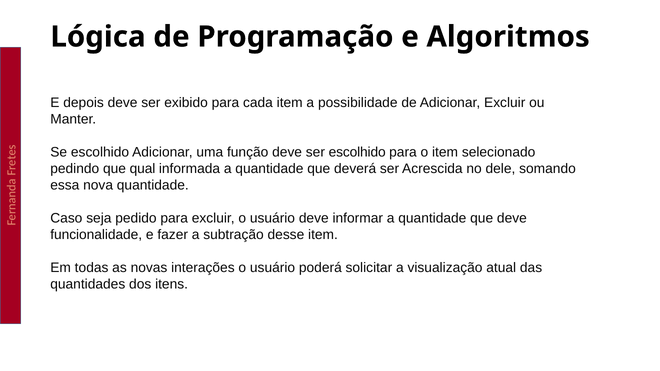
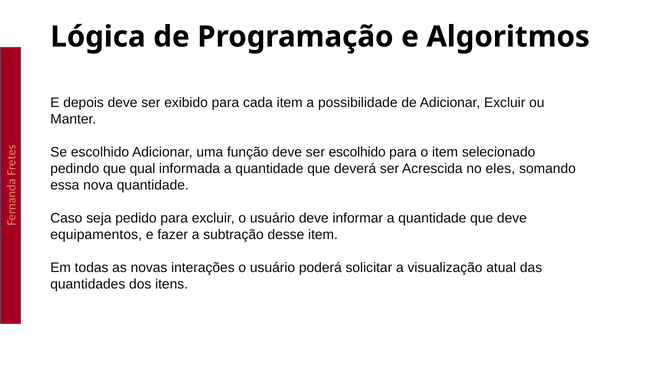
dele: dele -> eles (500, 169)
funcionalidade: funcionalidade -> equipamentos (96, 235)
